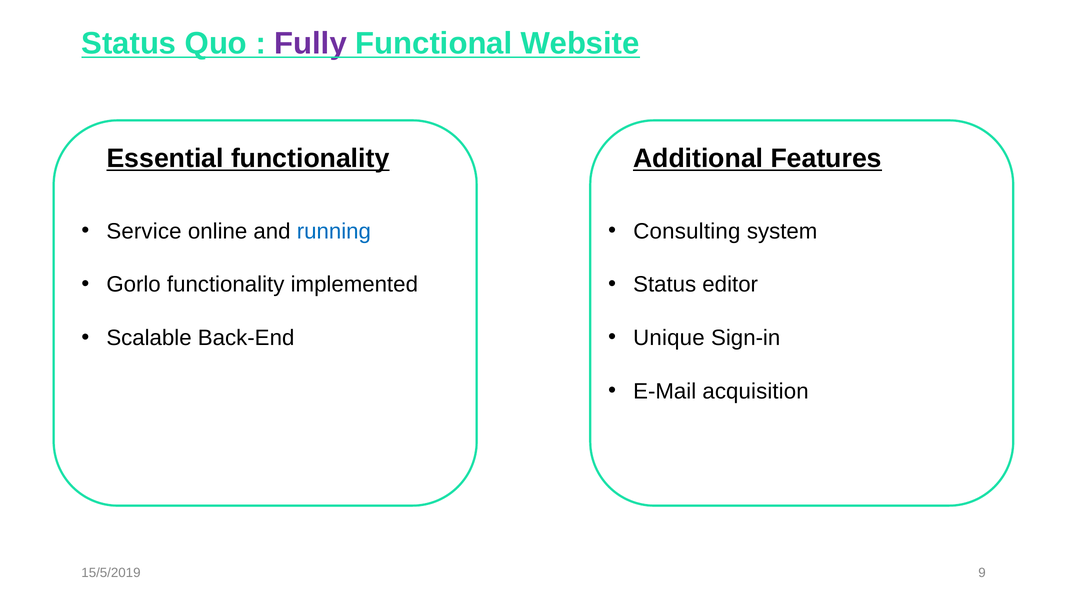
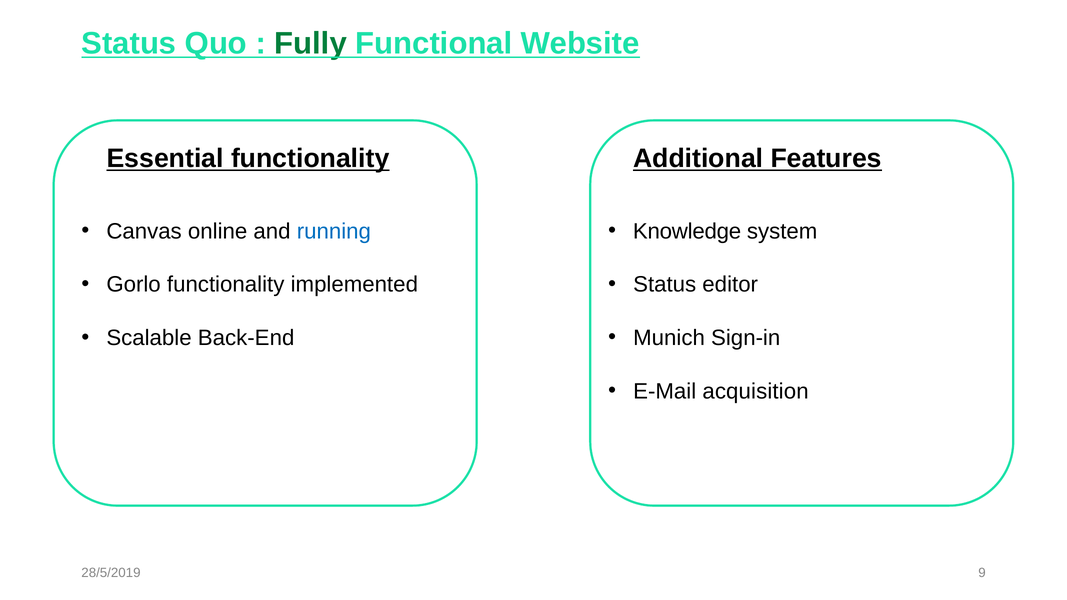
Fully colour: purple -> green (311, 44)
Consulting: Consulting -> Knowledge (687, 231)
Service: Service -> Canvas (144, 231)
Unique: Unique -> Munich (669, 338)
15/5/2019: 15/5/2019 -> 28/5/2019 (111, 573)
